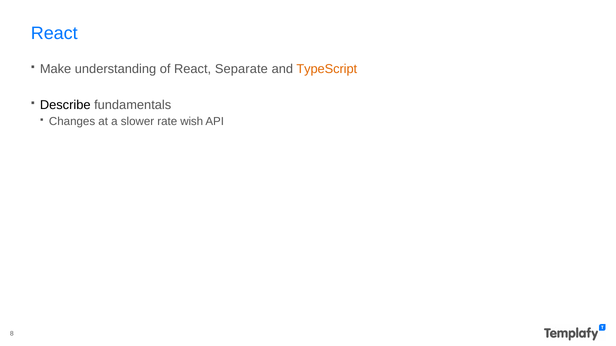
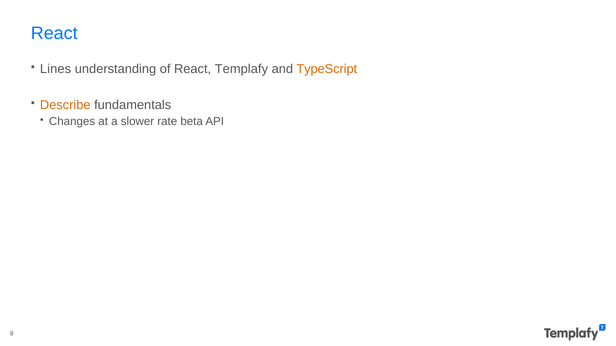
Make: Make -> Lines (56, 69)
Separate: Separate -> Templafy (241, 69)
Describe colour: black -> orange (65, 105)
wish: wish -> beta (192, 122)
